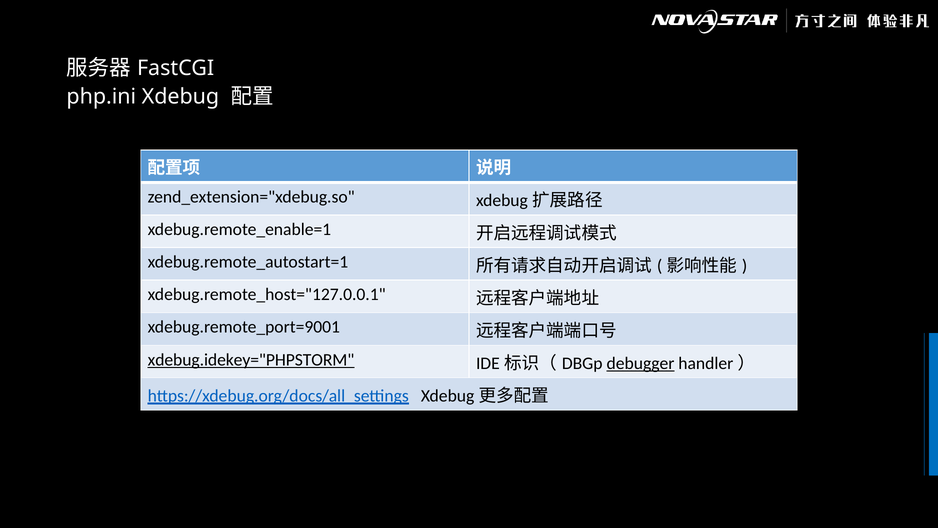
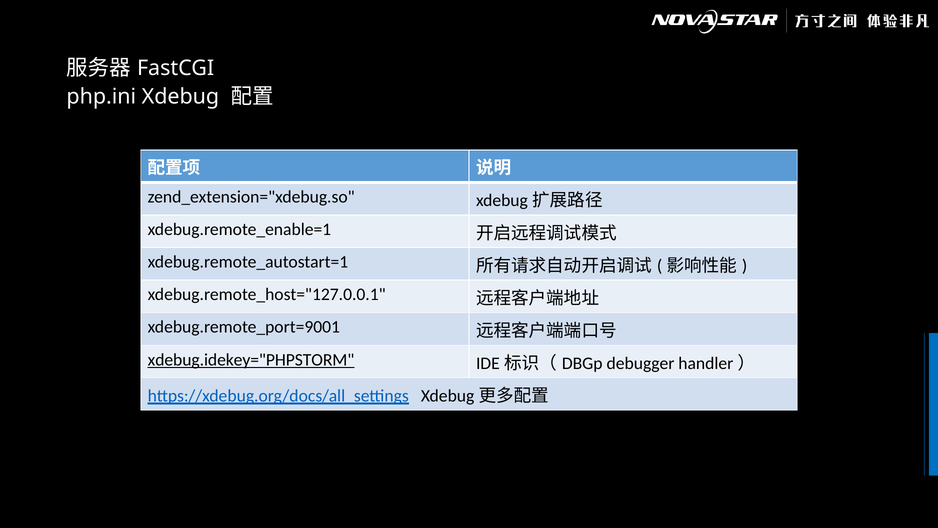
debugger underline: present -> none (640, 363)
